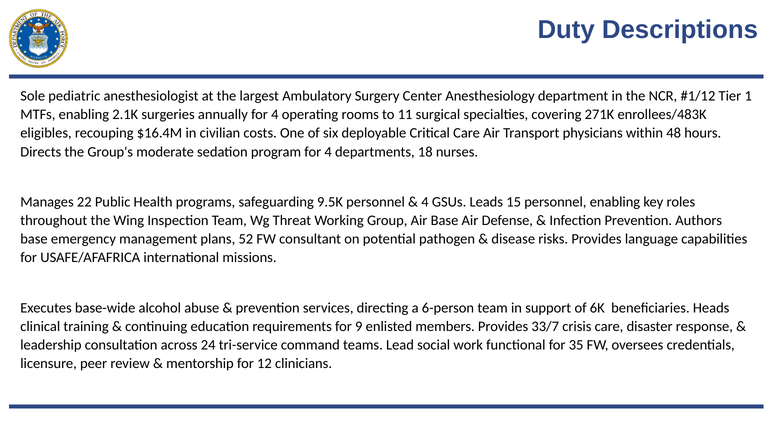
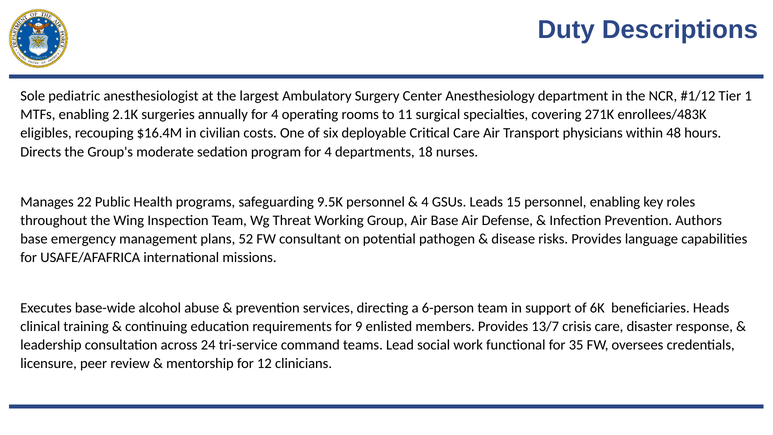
33/7: 33/7 -> 13/7 (545, 326)
